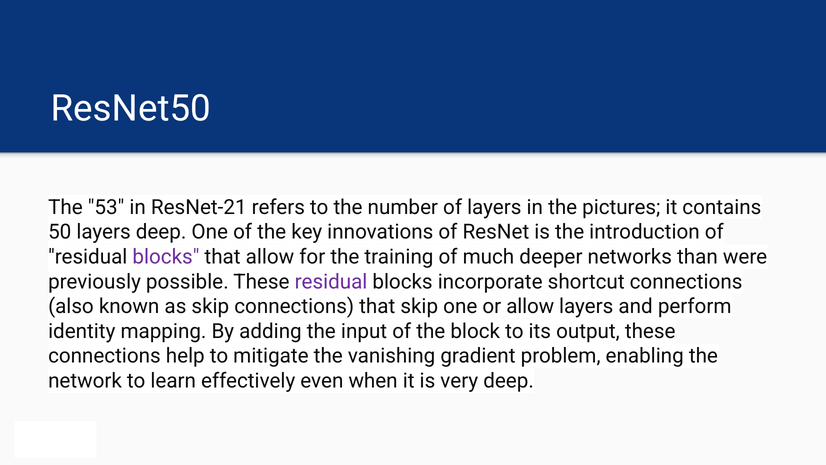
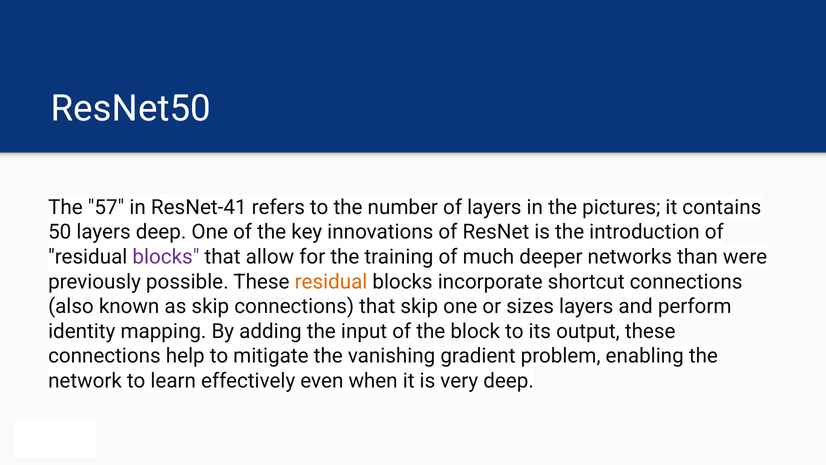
53: 53 -> 57 (106, 207)
ResNet-21: ResNet-21 -> ResNet-41 (199, 207)
residual colour: purple -> orange (331, 281)
or allow: allow -> sizes (530, 306)
